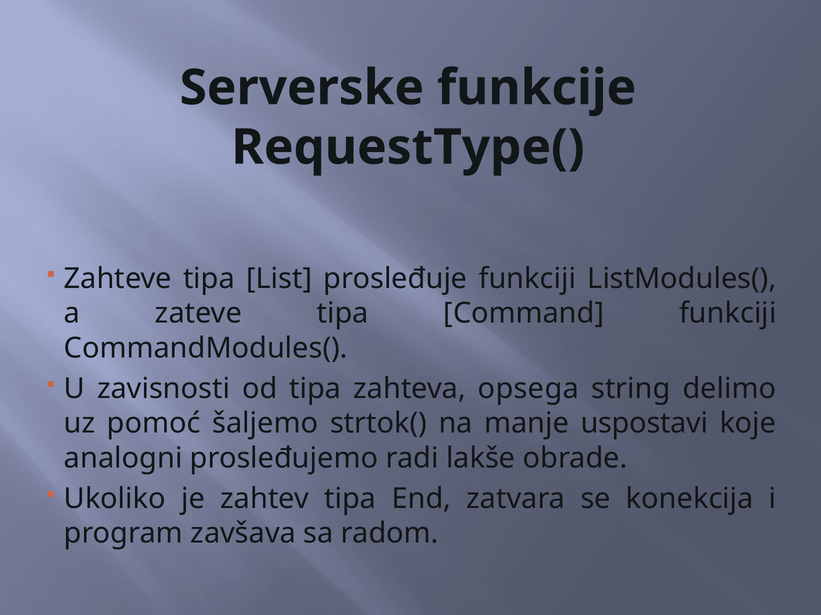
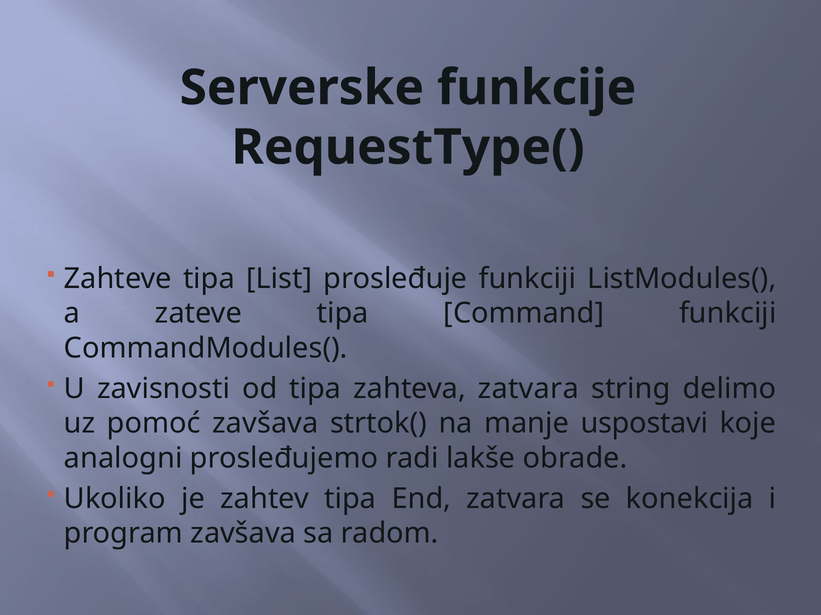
zahteva opsega: opsega -> zatvara (528, 389)
pomoć šaljemo: šaljemo -> zavšava (265, 424)
